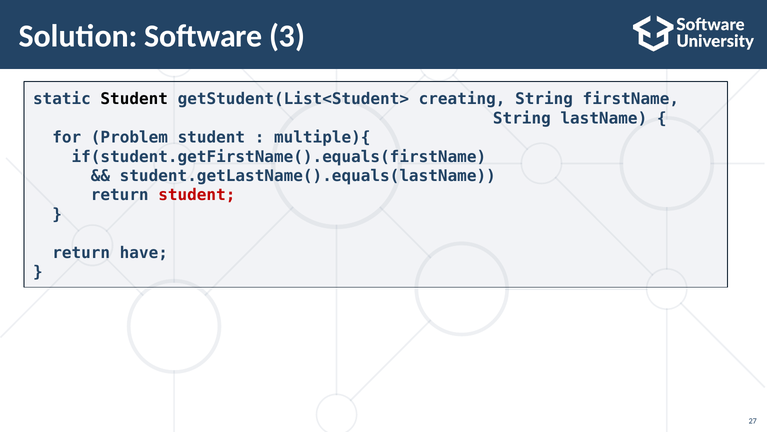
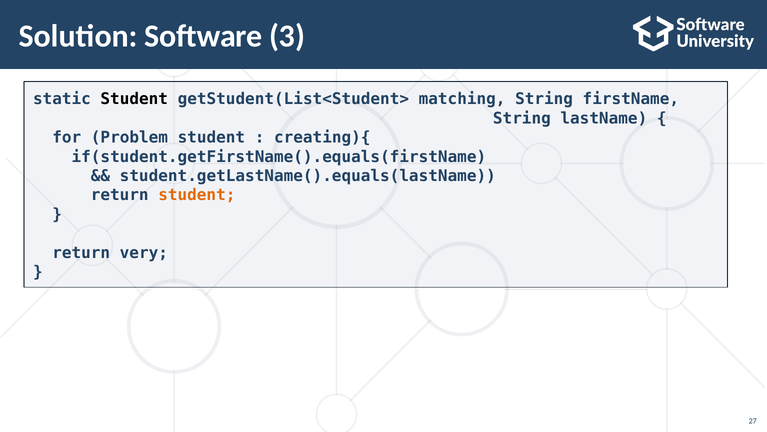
creating: creating -> matching (462, 99)
multiple){: multiple){ -> creating){ (322, 137)
student colour: red -> orange (197, 195)
have: have -> very (144, 252)
